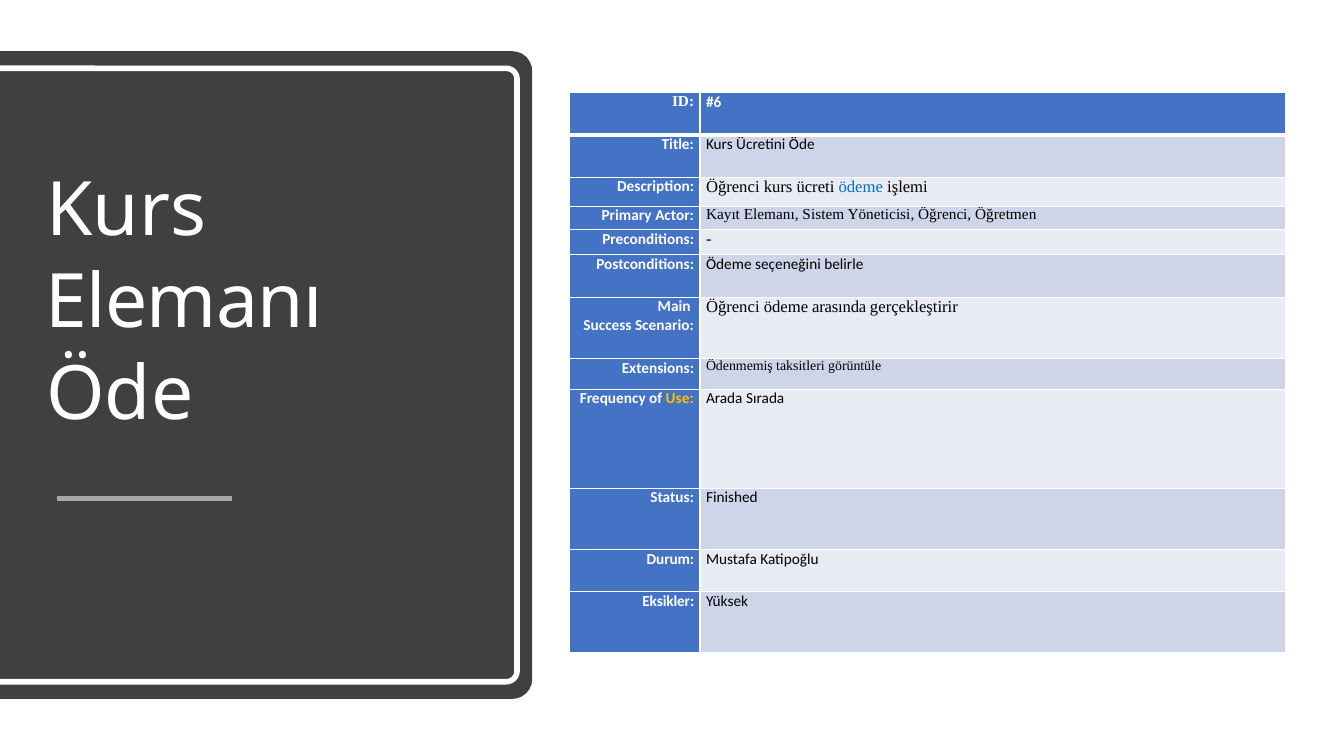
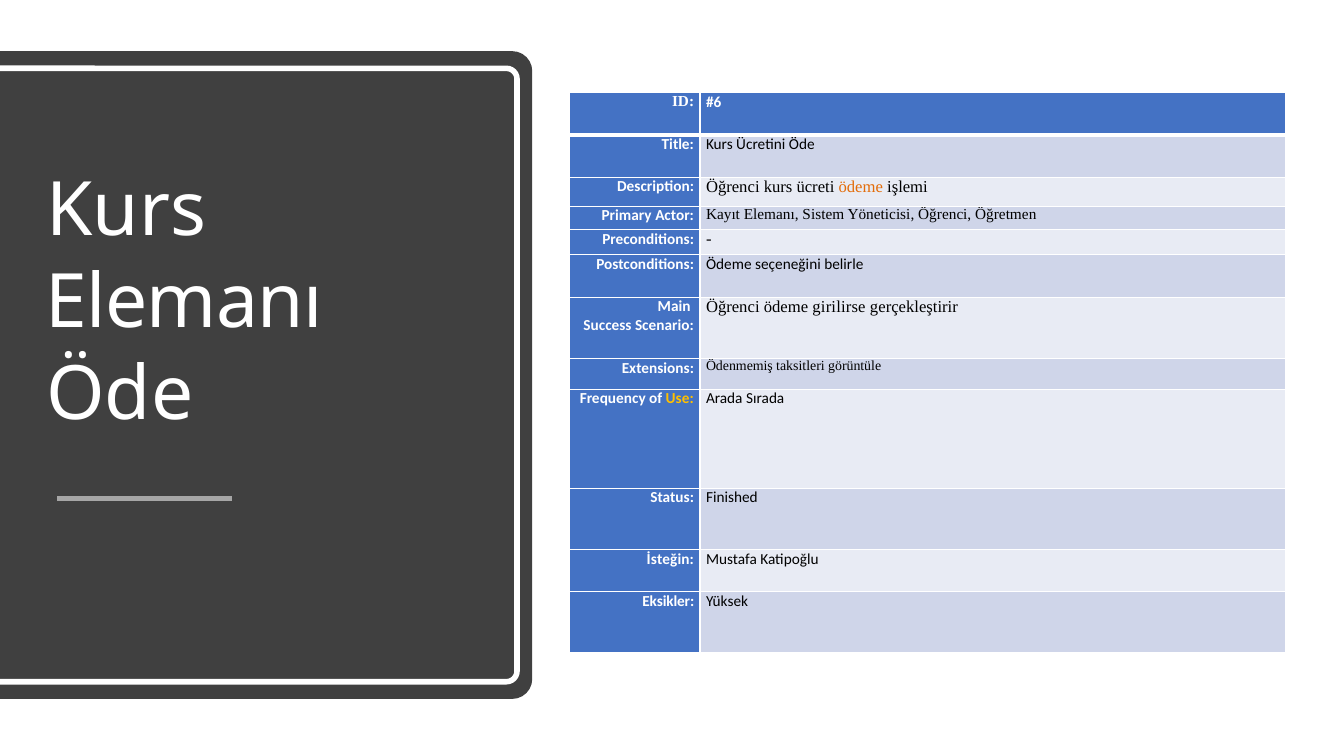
ödeme colour: blue -> orange (861, 187)
arasında: arasında -> girilirse (839, 307)
Durum: Durum -> İsteğin (670, 559)
